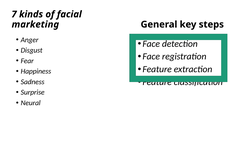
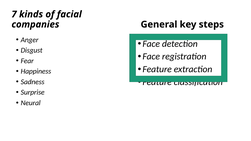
marketing: marketing -> companies (35, 24)
